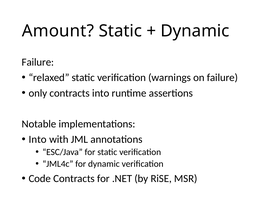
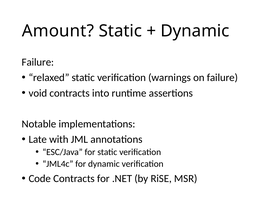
only: only -> void (38, 93)
Into: Into -> Late (38, 139)
